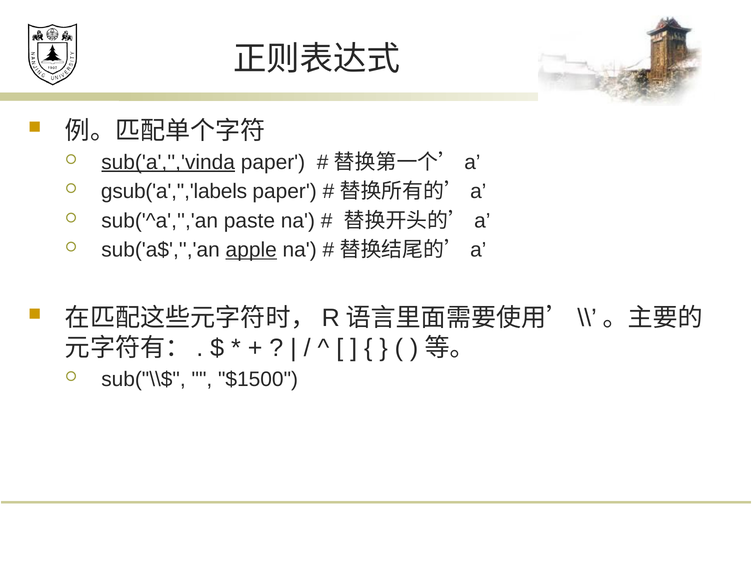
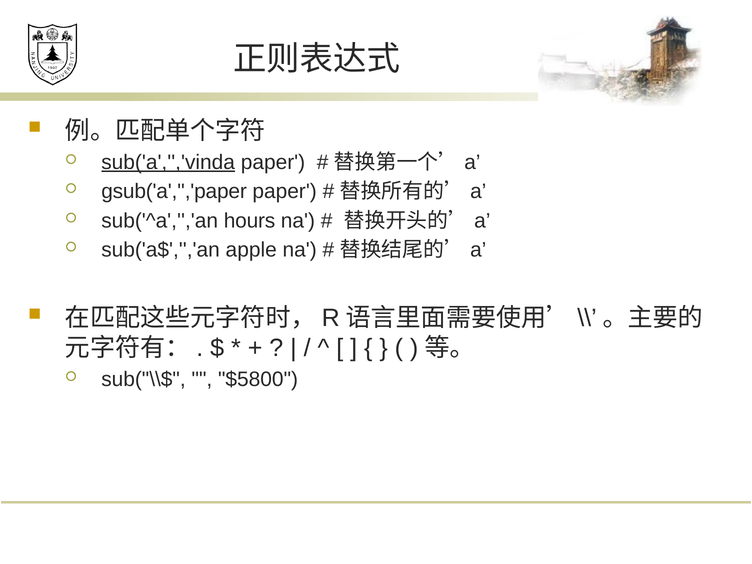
gsub('a','','labels: gsub('a','','labels -> gsub('a','','paper (174, 192)
paste: paste -> hours (250, 221)
apple underline: present -> none (251, 250)
$1500: $1500 -> $5800 (258, 380)
